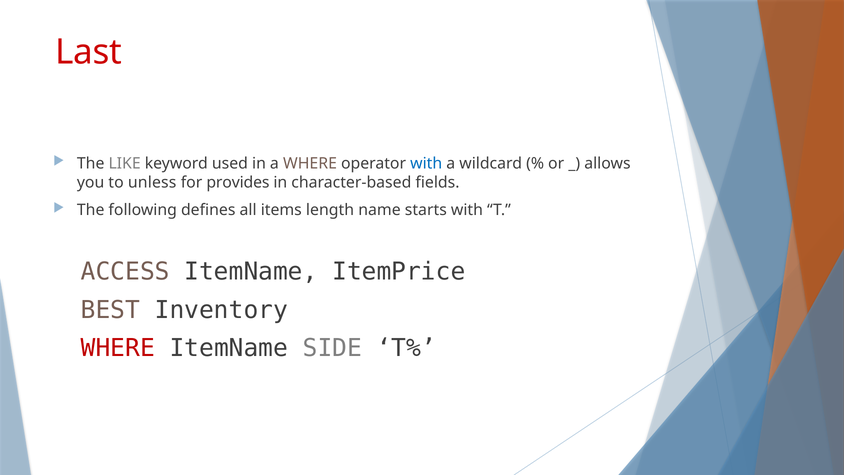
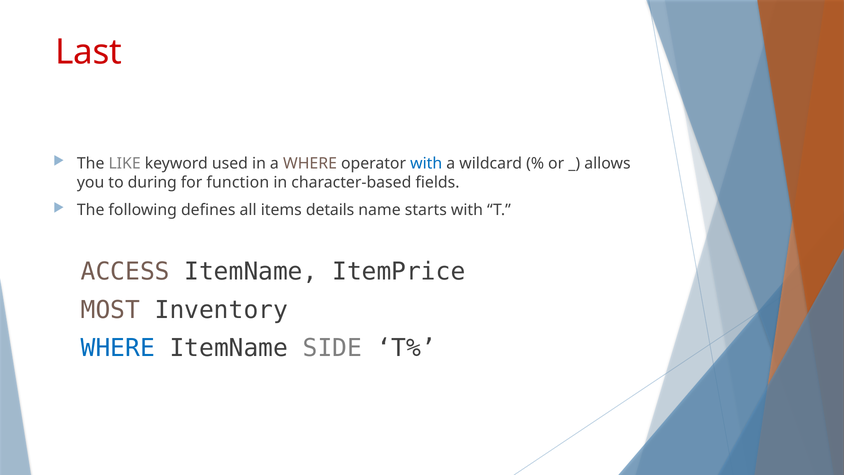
unless: unless -> during (152, 182)
provides: provides -> function (238, 182)
length: length -> details (330, 210)
BEST: BEST -> MOST (110, 310)
WHERE colour: red -> blue (118, 348)
